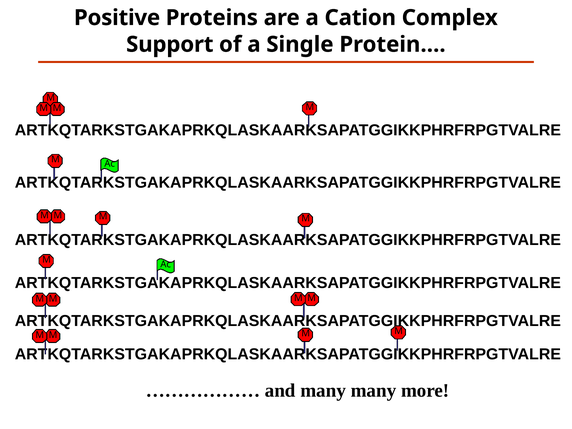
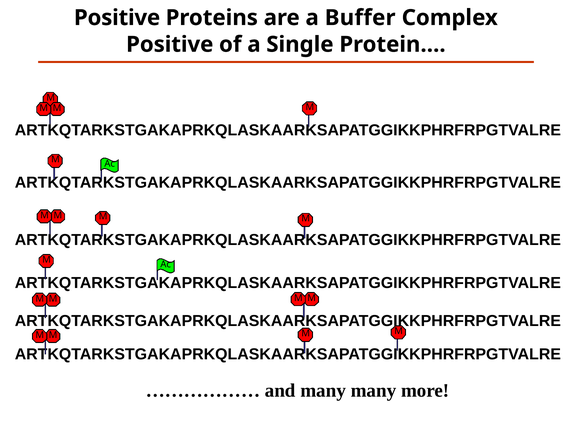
Cation: Cation -> Buffer (360, 18)
Support: Support -> Positive (170, 44)
